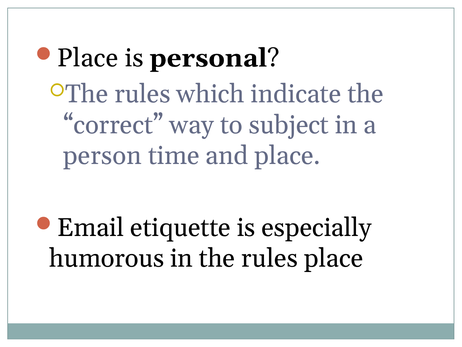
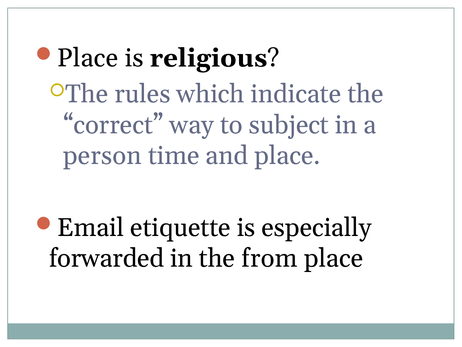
personal: personal -> religious (208, 58)
humorous: humorous -> forwarded (107, 258)
in the rules: rules -> from (270, 258)
